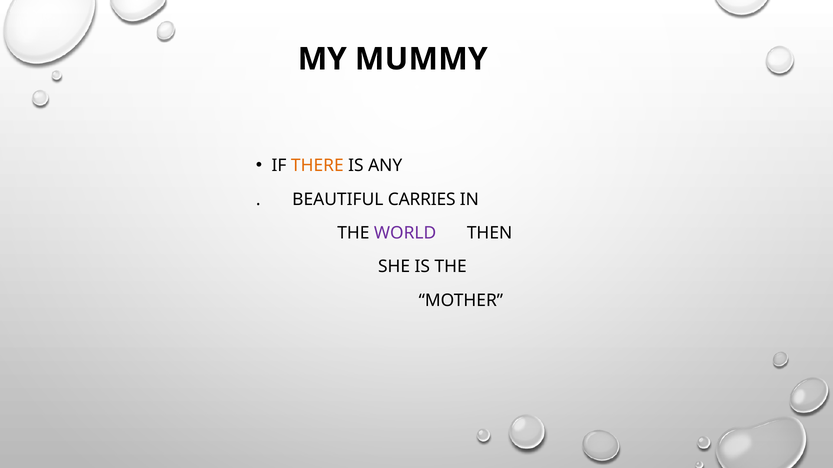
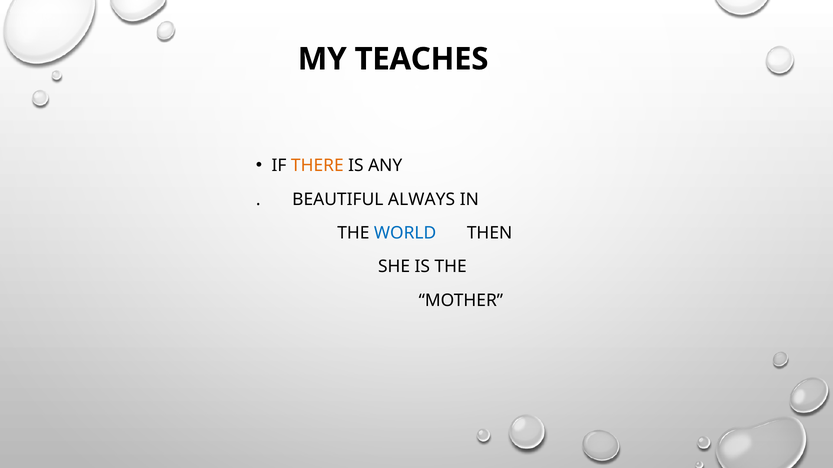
MUMMY: MUMMY -> TEACHES (422, 59)
CARRIES: CARRIES -> ALWAYS (422, 200)
WORLD colour: purple -> blue (405, 233)
